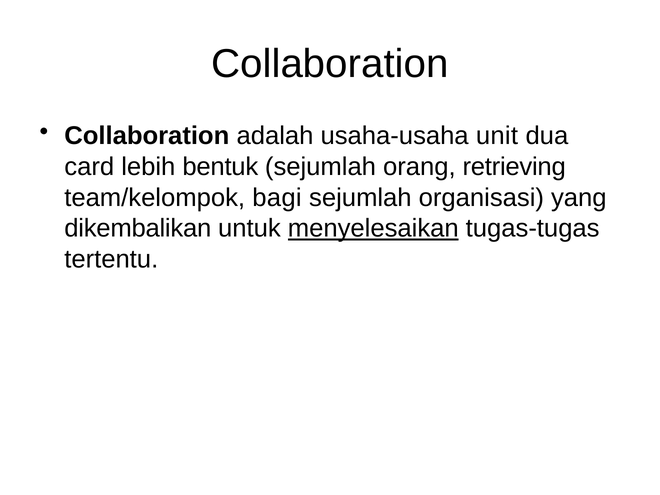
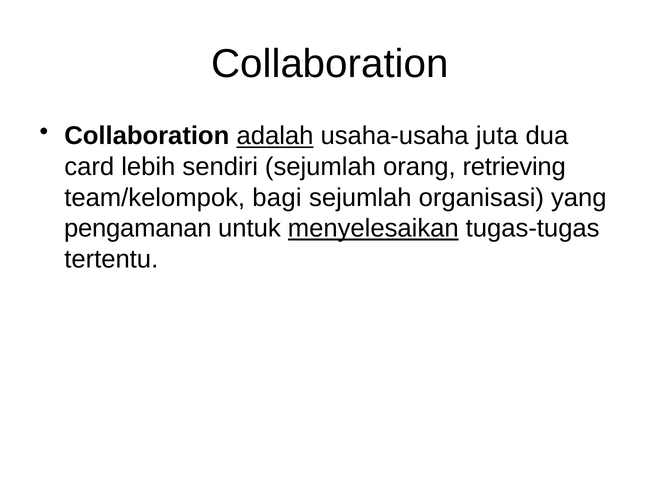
adalah underline: none -> present (275, 136)
unit: unit -> juta (497, 136)
bentuk: bentuk -> sendiri (220, 167)
dikembalikan: dikembalikan -> pengamanan (138, 228)
